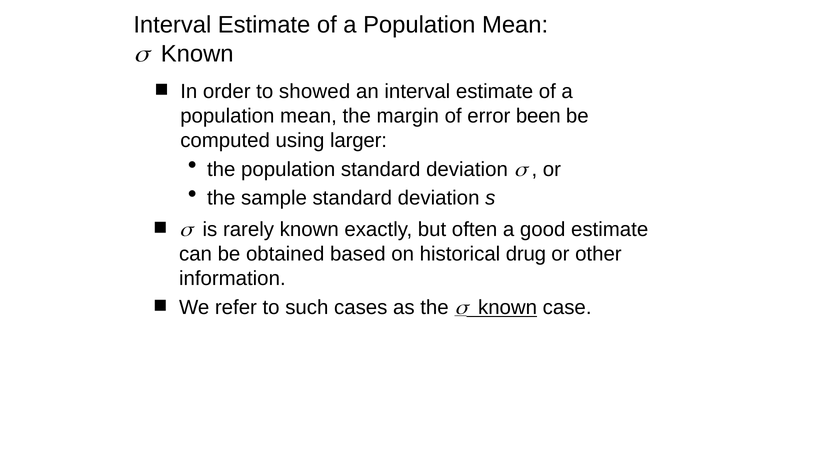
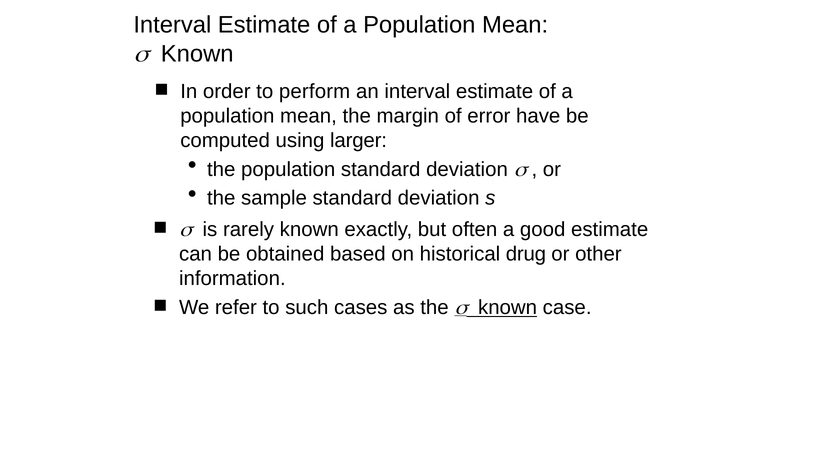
showed: showed -> perform (315, 92)
been: been -> have (538, 116)
